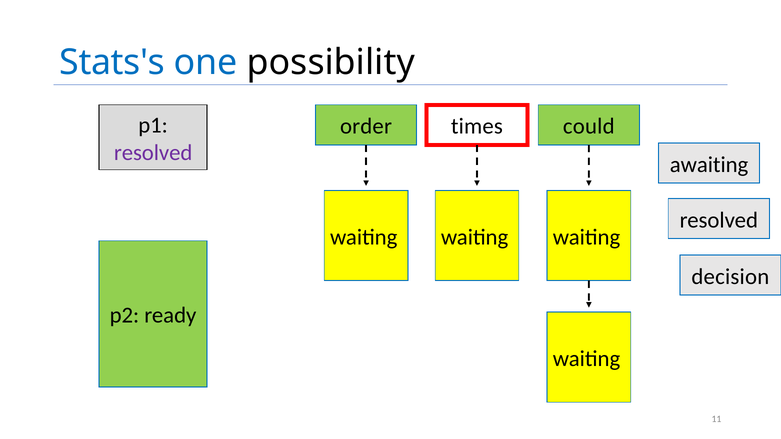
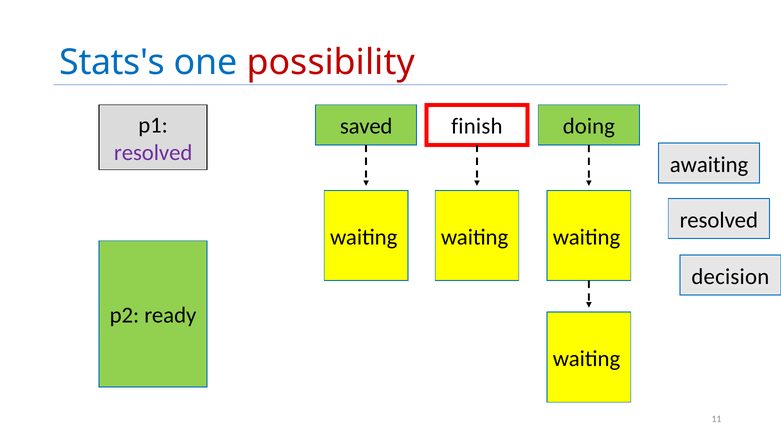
possibility colour: black -> red (331, 62)
order: order -> saved (366, 127)
times: times -> finish (477, 127)
could: could -> doing (589, 127)
